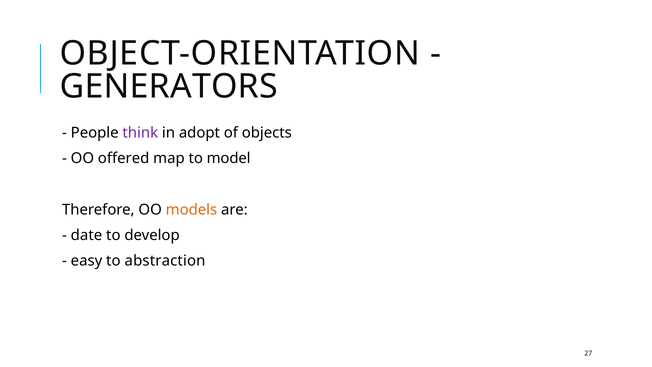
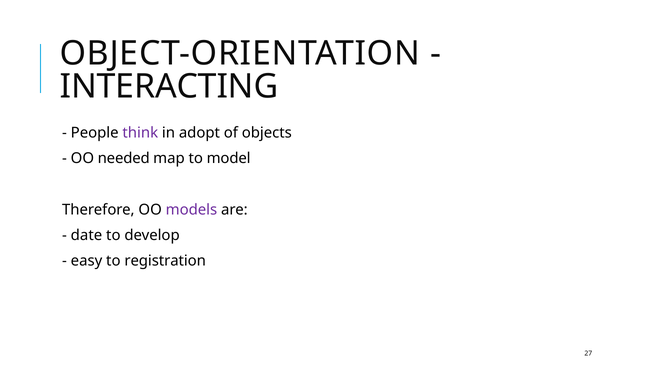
GENERATORS: GENERATORS -> INTERACTING (169, 86)
offered: offered -> needed (124, 158)
models colour: orange -> purple (191, 210)
abstraction: abstraction -> registration (165, 261)
